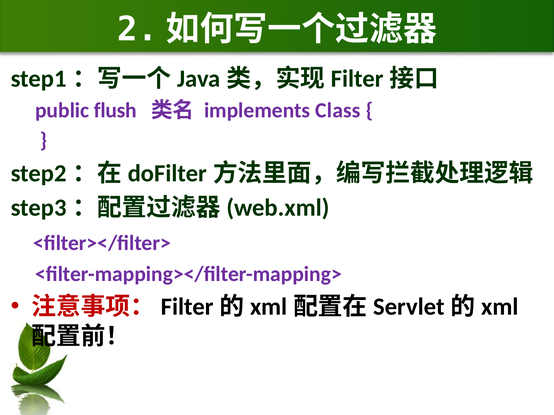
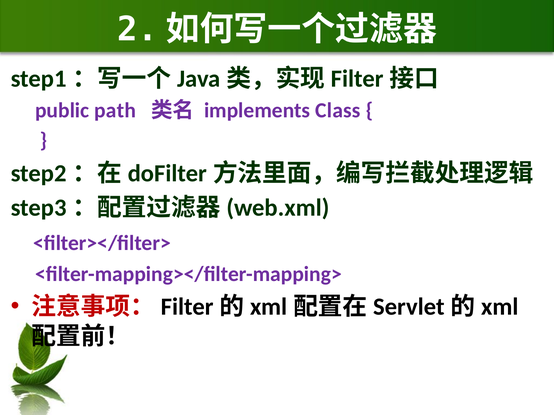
flush: flush -> path (115, 110)
